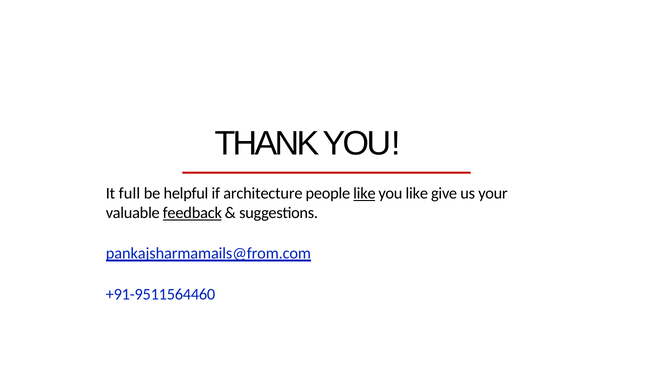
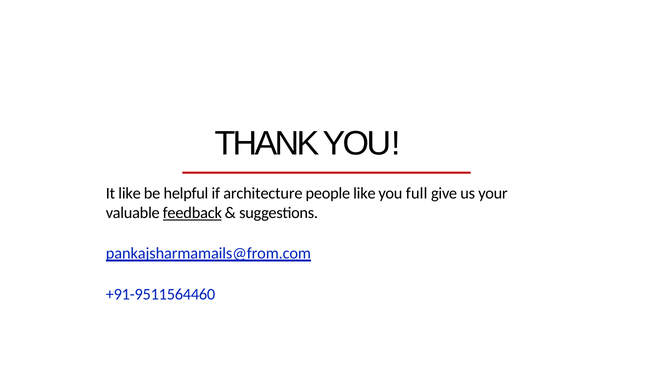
It full: full -> like (130, 194)
like underline: present -> none (364, 194)
you like: like -> full (417, 194)
